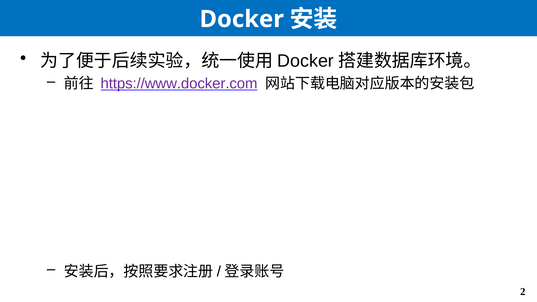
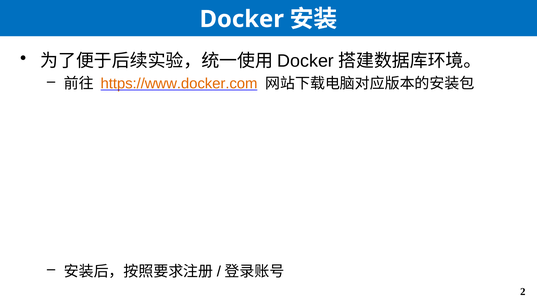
https://www.docker.com colour: purple -> orange (179, 84)
